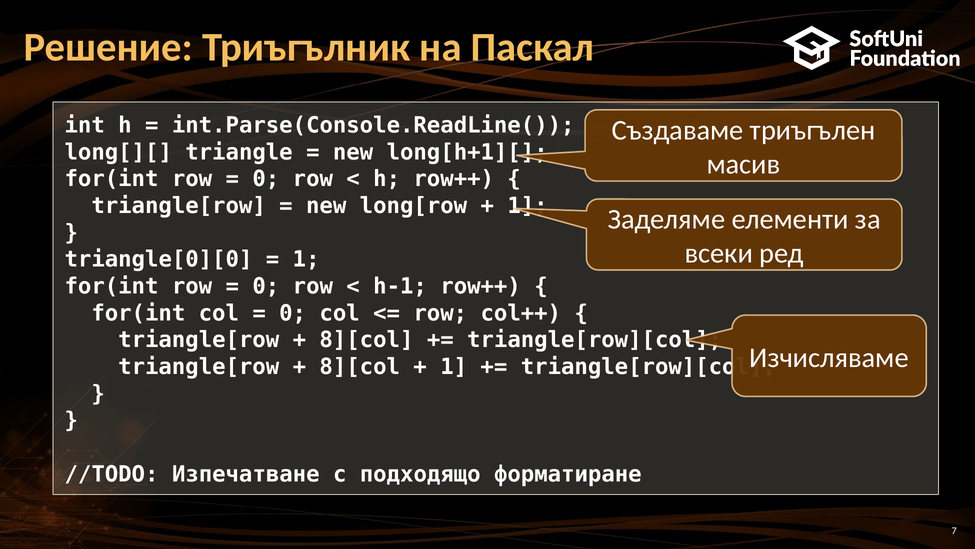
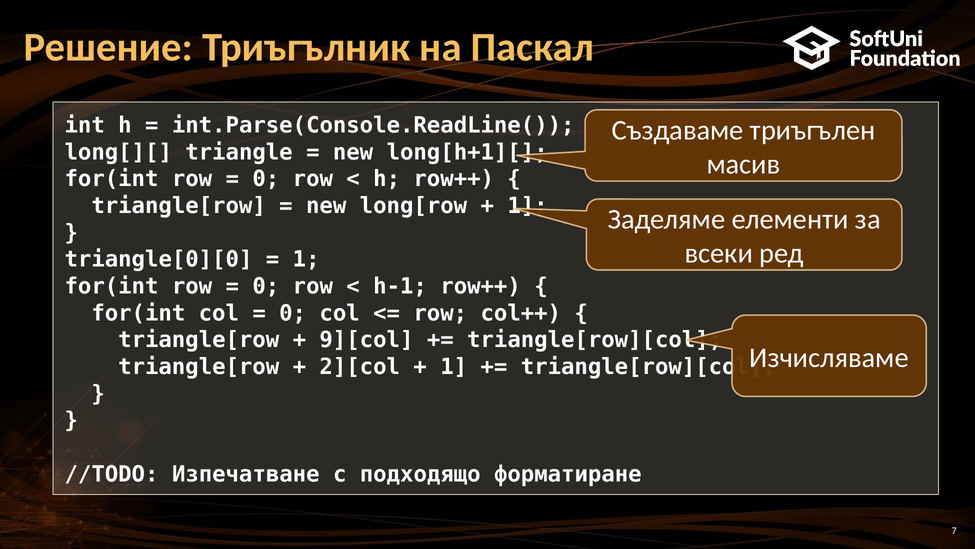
8][col: 8][col -> 9][col (366, 340)
8][col: 8][col -> 2][col (360, 367)
